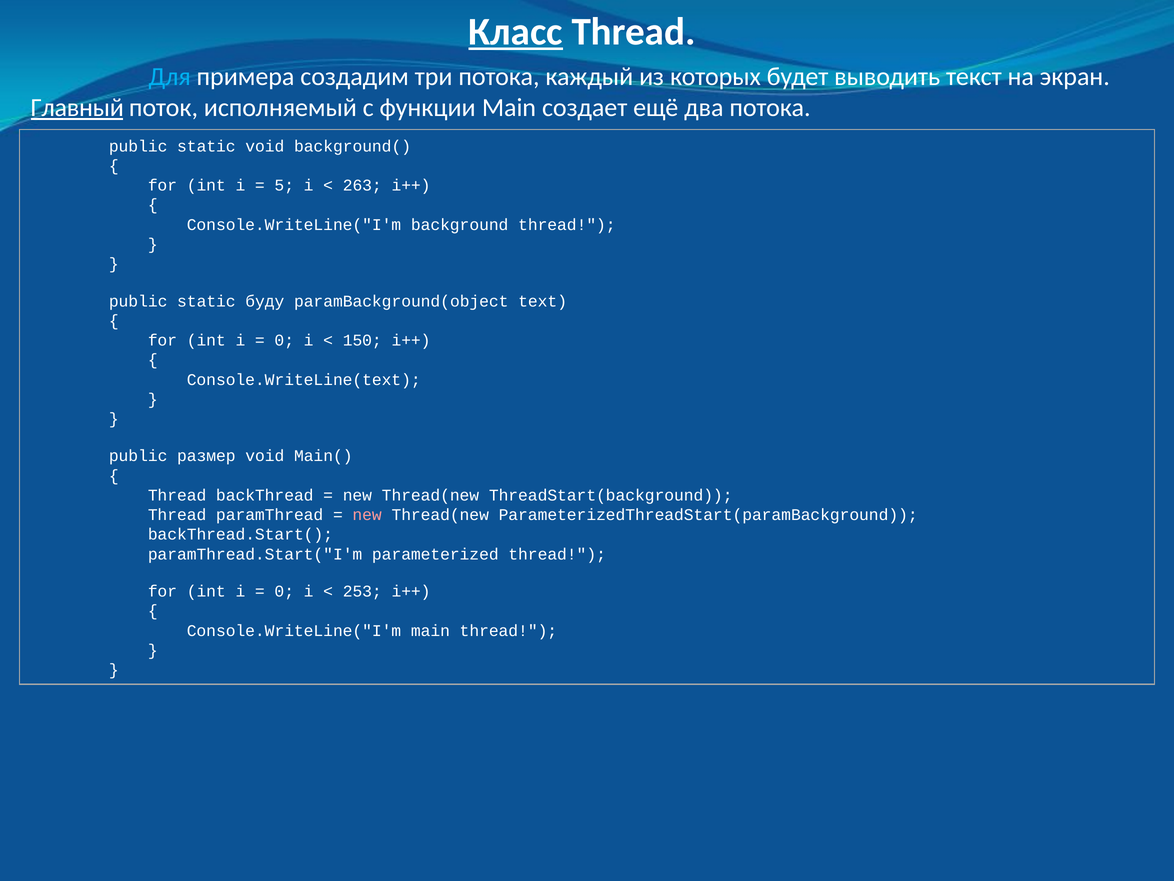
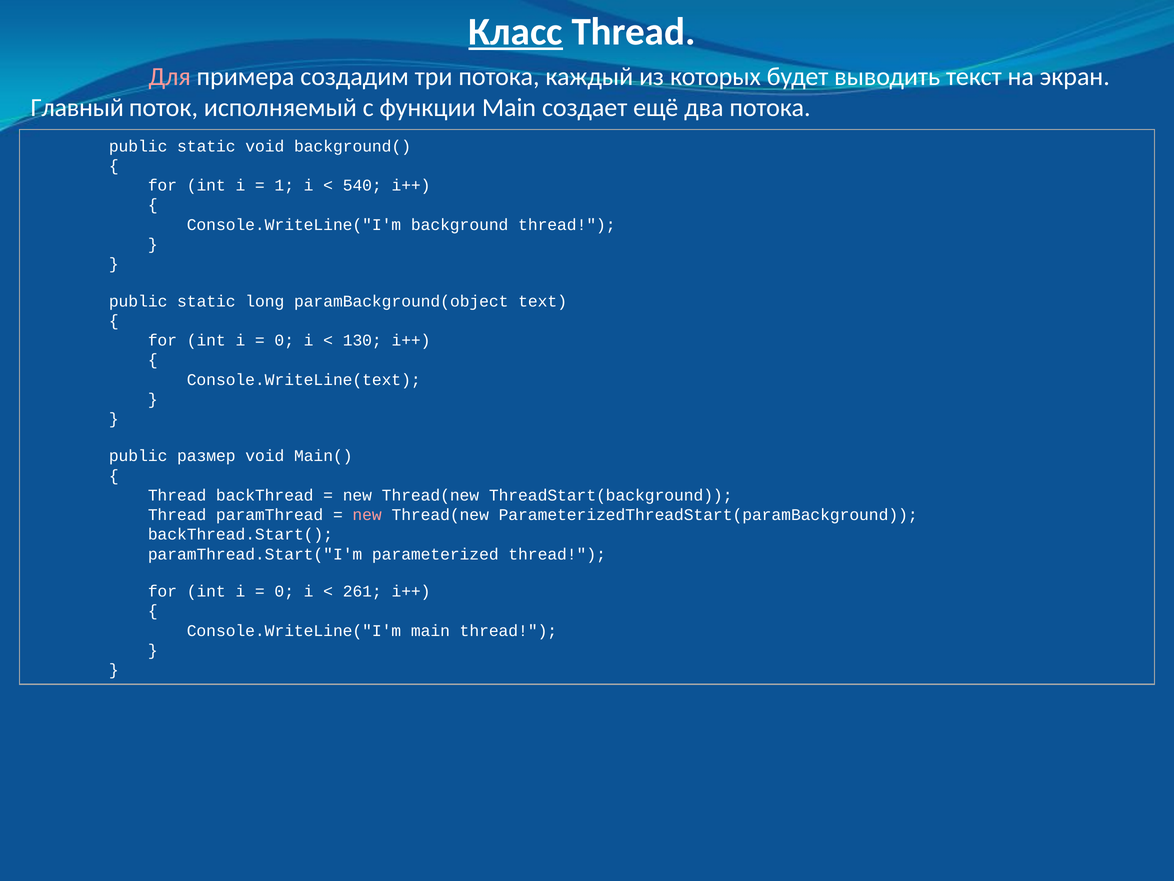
Для colour: light blue -> pink (170, 76)
Главный underline: present -> none (77, 108)
5: 5 -> 1 (284, 185)
263: 263 -> 540 (362, 185)
буду: буду -> long (265, 301)
150: 150 -> 130 (362, 340)
253: 253 -> 261 (362, 591)
